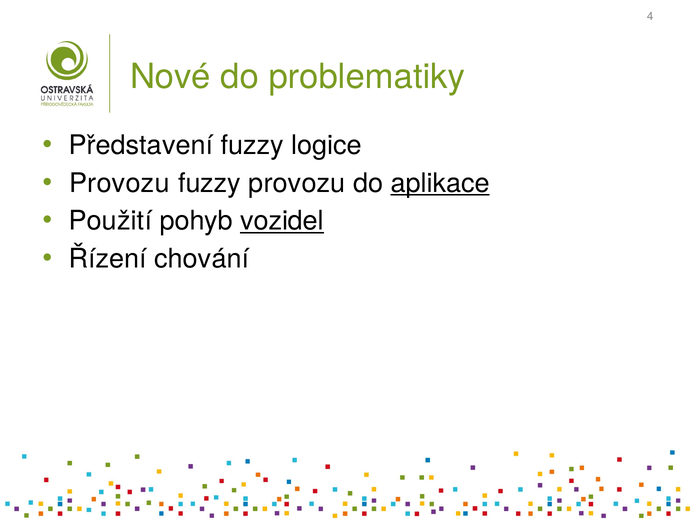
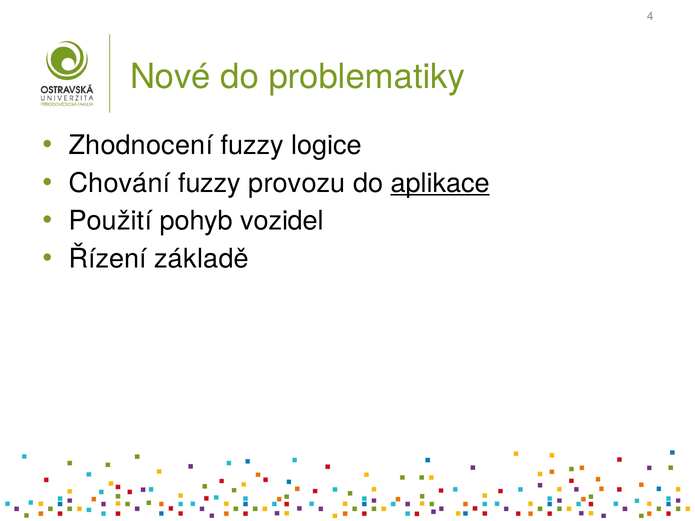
Představení: Představení -> Zhodnocení (141, 145)
Provozu: Provozu -> Chování (119, 183)
vozidel underline: present -> none (282, 221)
chování: chování -> základě (202, 259)
